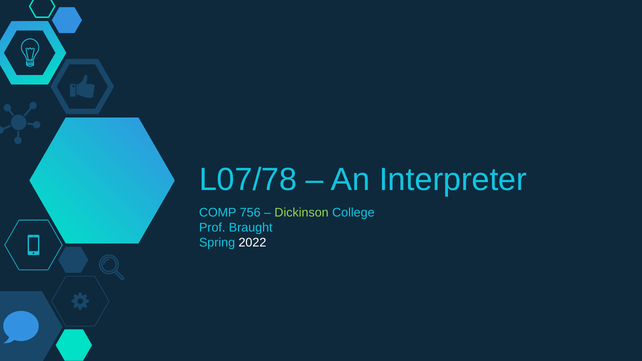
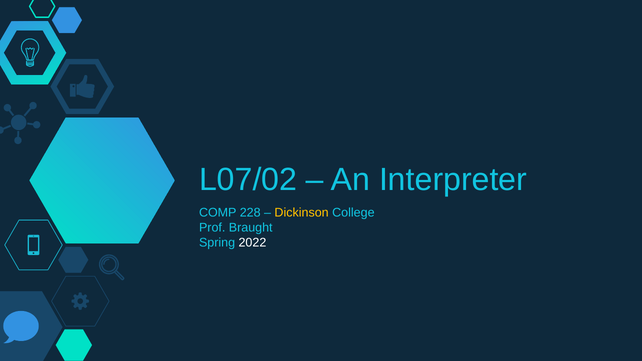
L07/78: L07/78 -> L07/02 (248, 180)
756: 756 -> 228 (250, 213)
Dickinson colour: light green -> yellow (302, 213)
